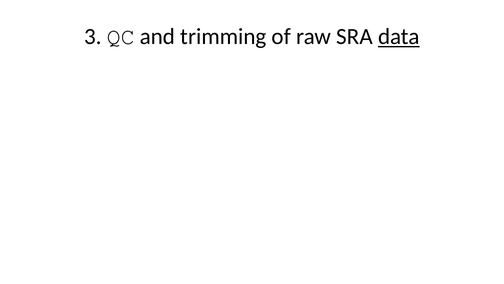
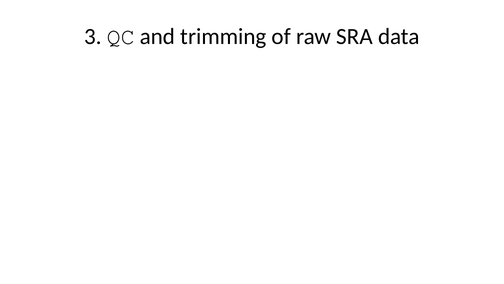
data underline: present -> none (399, 37)
